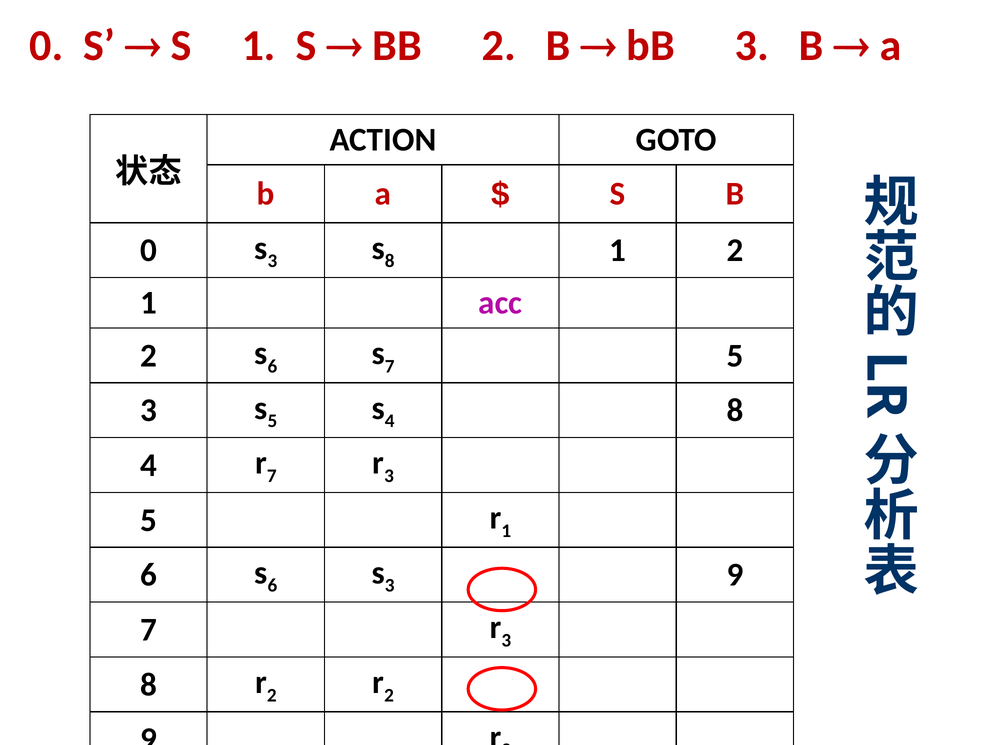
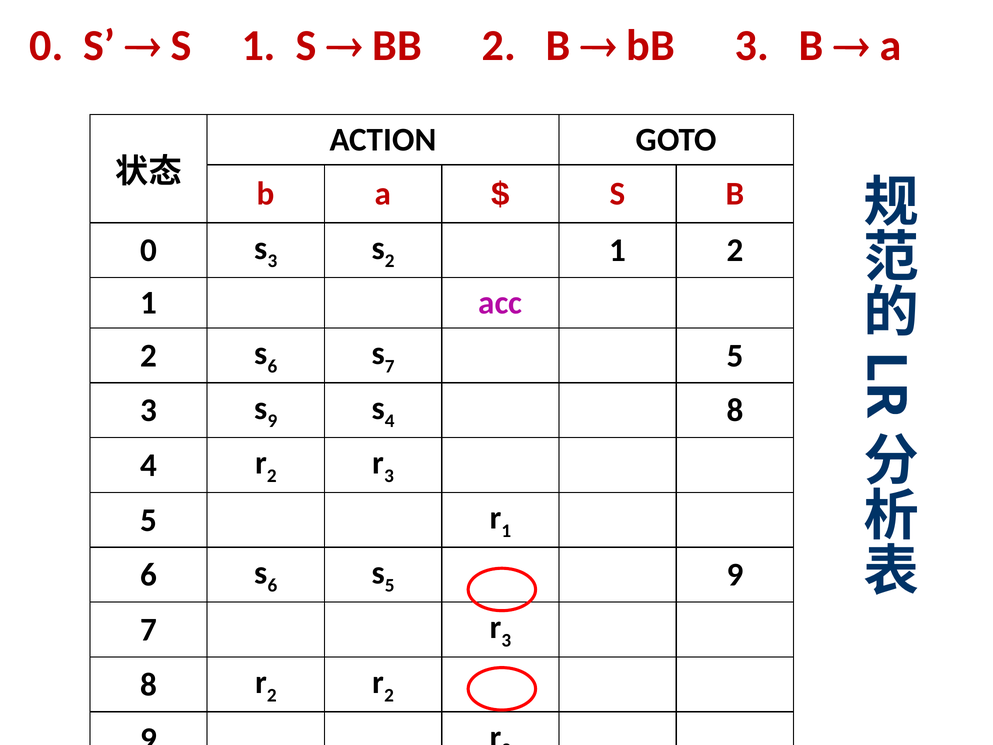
s 8: 8 -> 2 (390, 261)
s 5: 5 -> 9 (272, 421)
7: 7 -> 2 (272, 476)
6 s 3: 3 -> 5 (390, 585)
